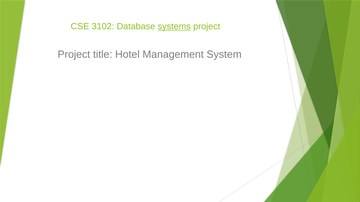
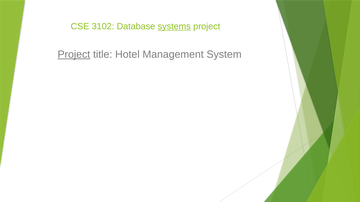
Project underline: none -> present (74, 54)
